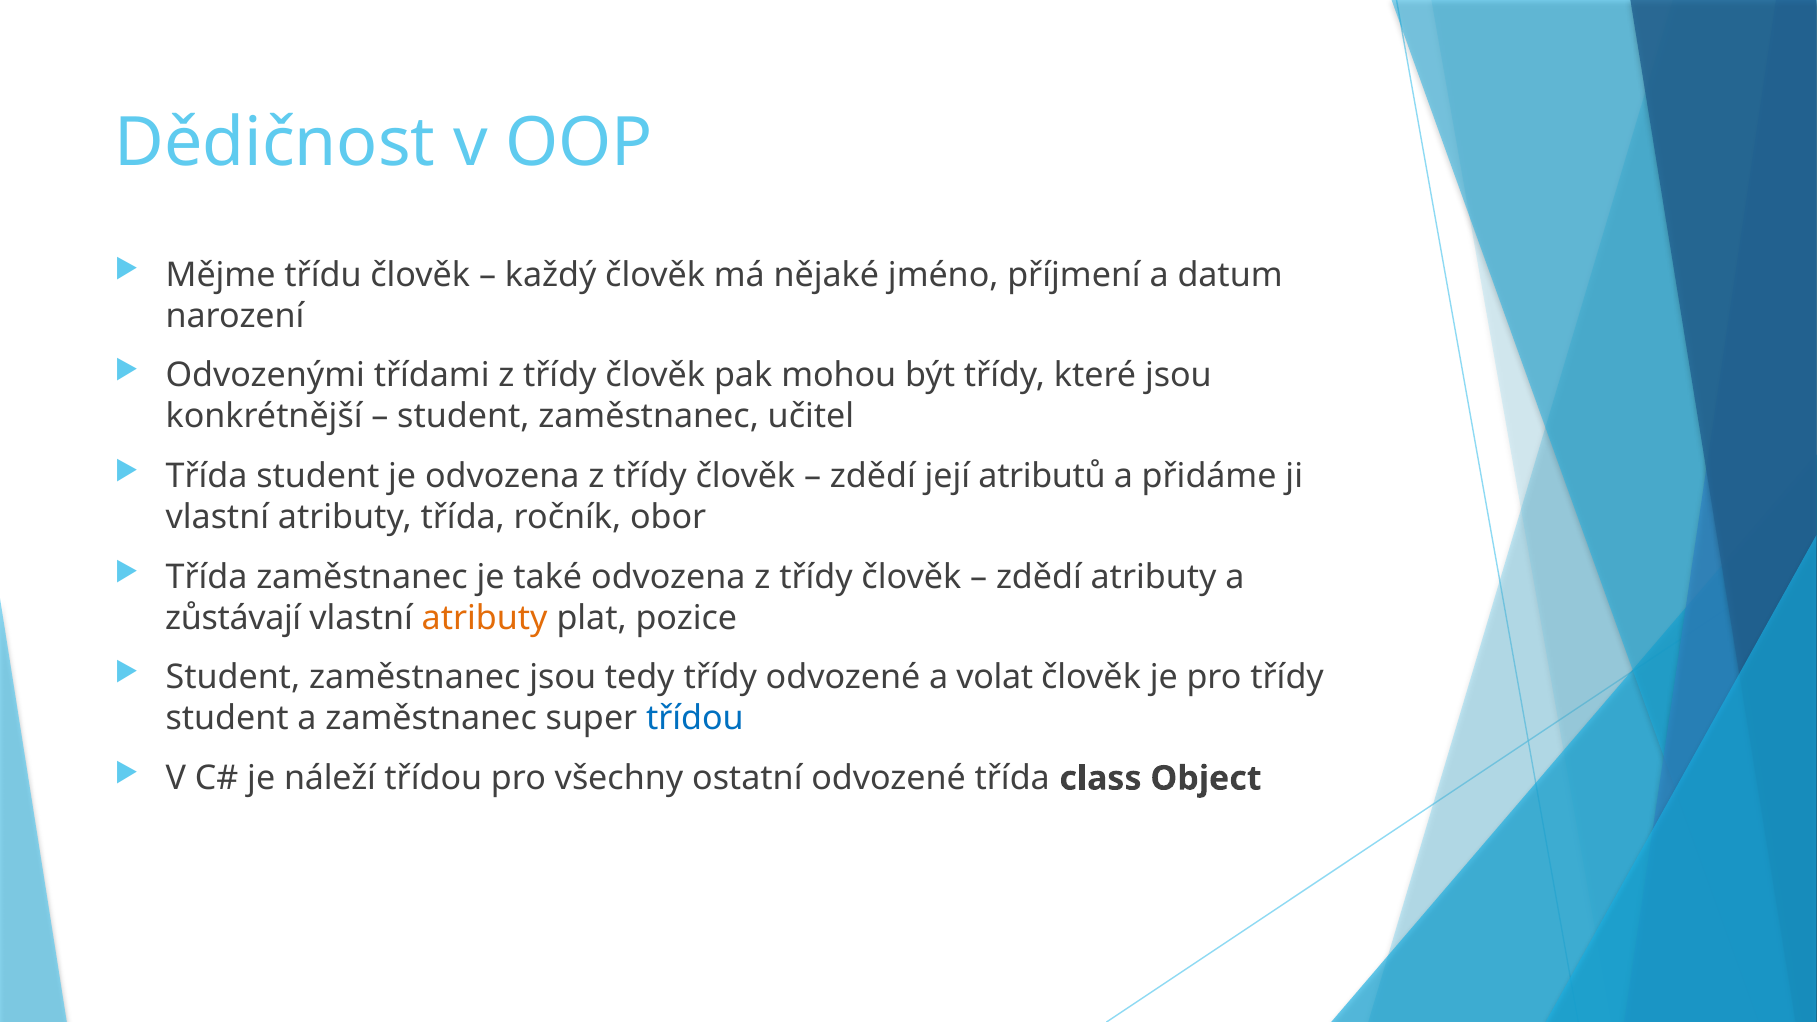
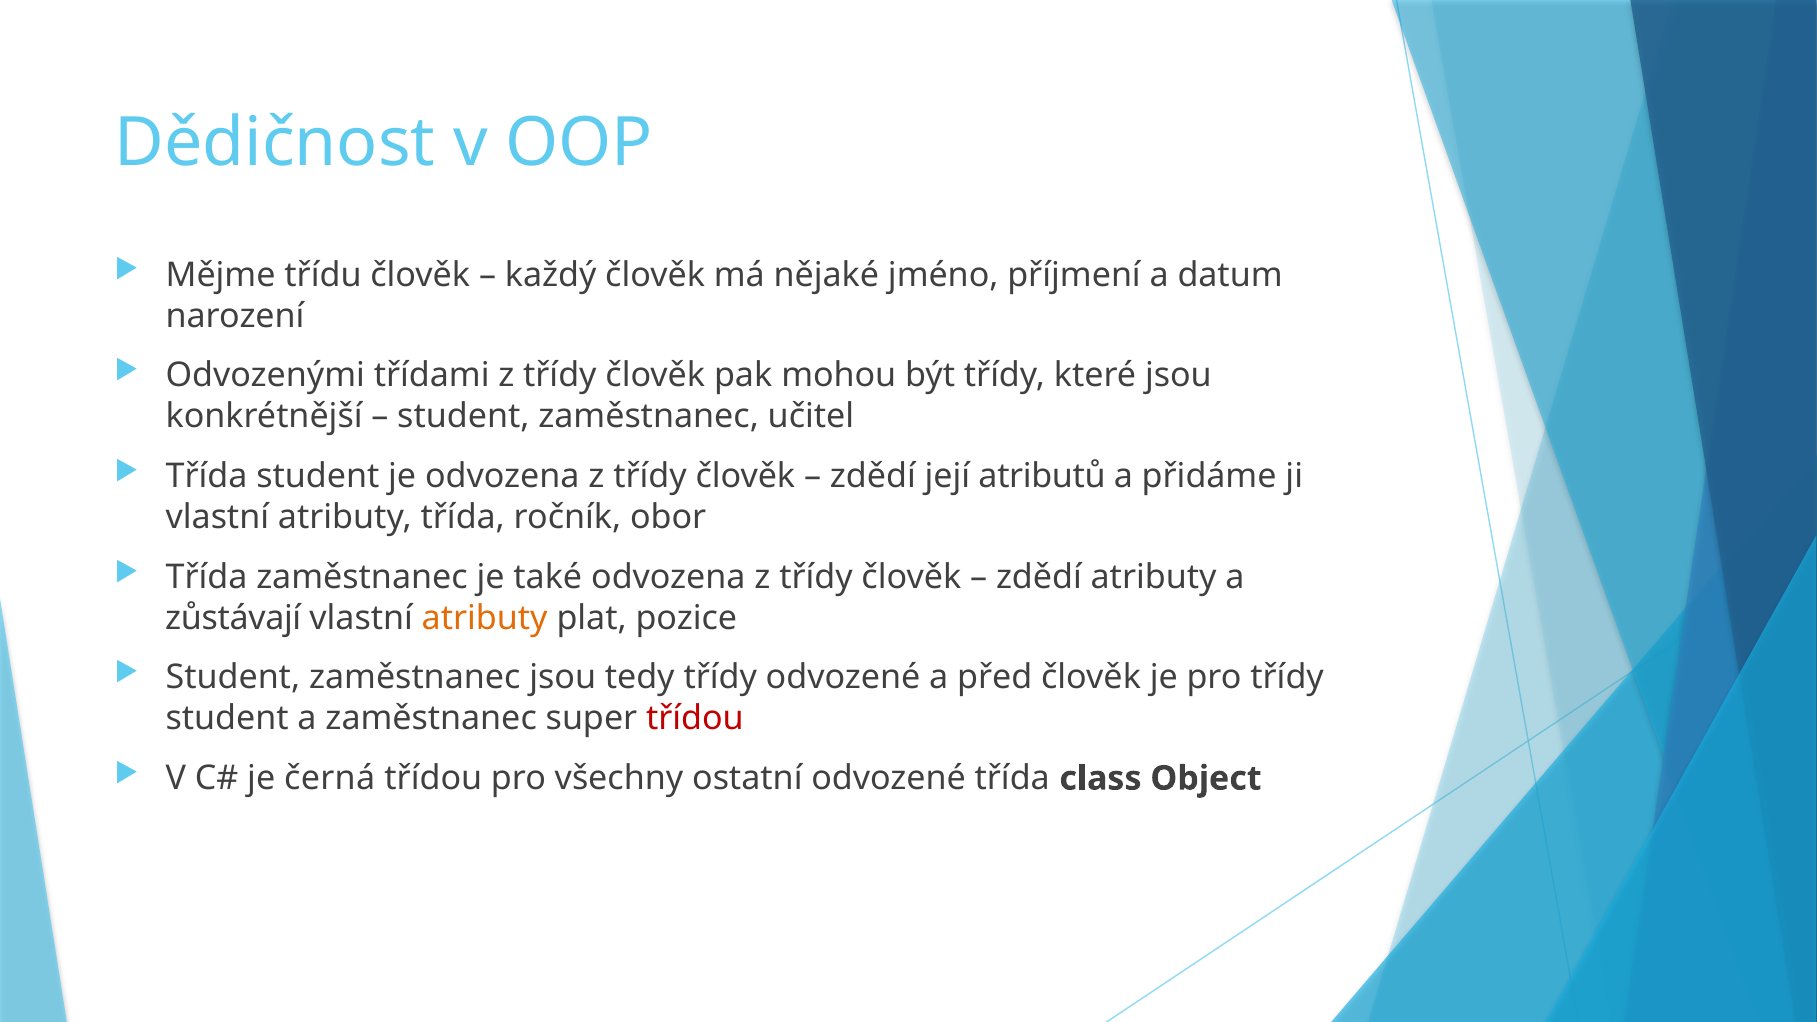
volat: volat -> před (995, 678)
třídou colour: blue -> red (695, 719)
náleží: náleží -> černá (330, 778)
